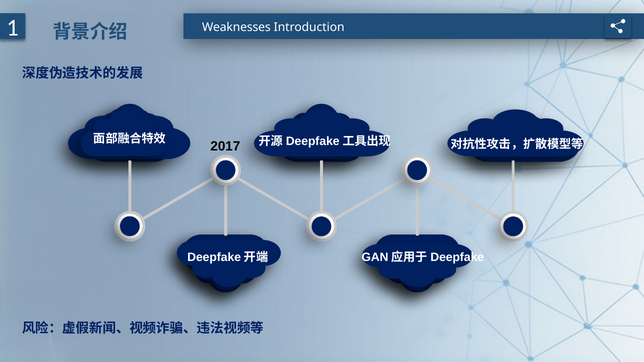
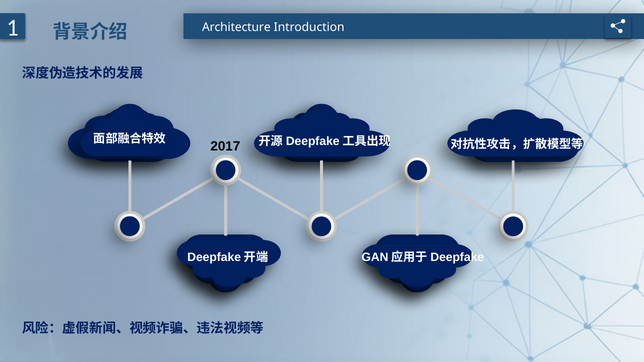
Weaknesses: Weaknesses -> Architecture (236, 28)
